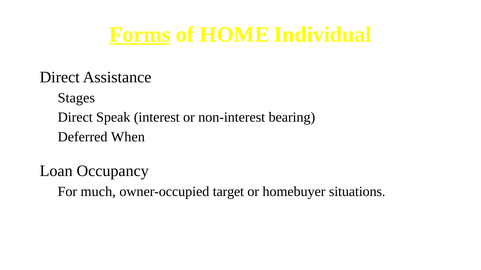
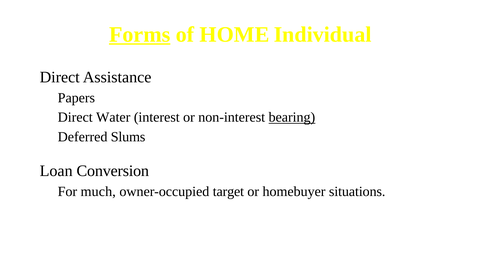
Stages: Stages -> Papers (76, 98)
Speak: Speak -> Water (113, 118)
bearing underline: none -> present (292, 118)
When: When -> Slums (128, 137)
Occupancy: Occupancy -> Conversion (113, 171)
